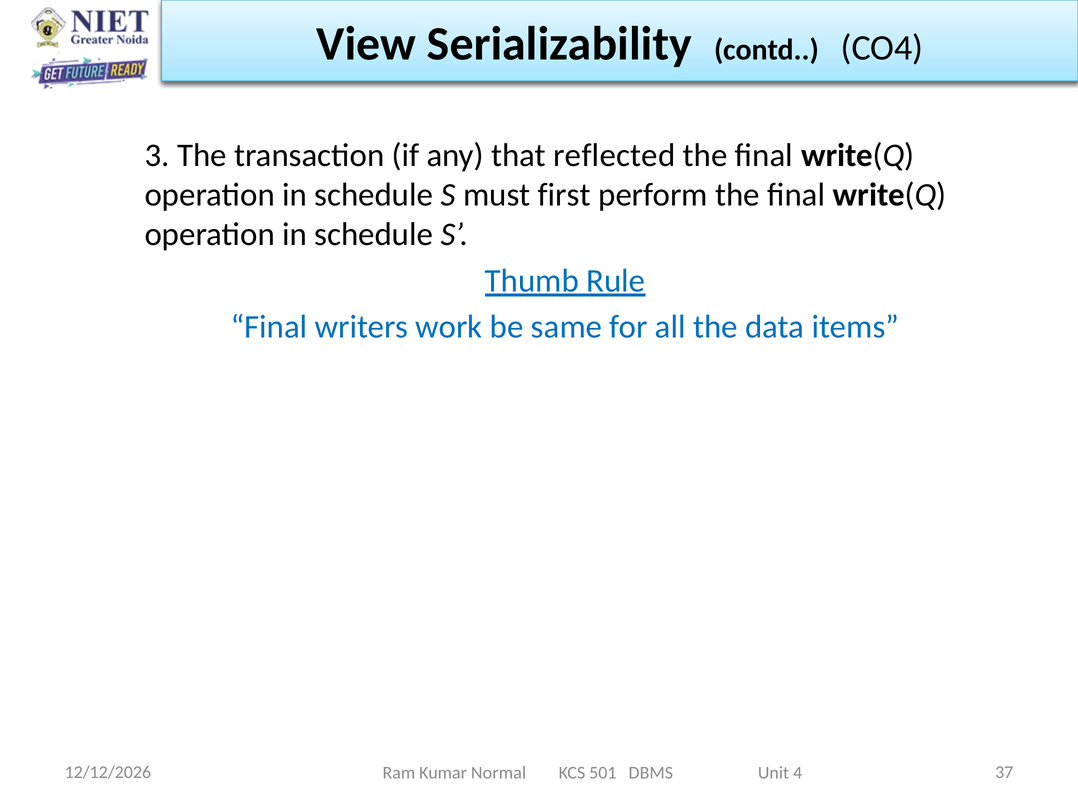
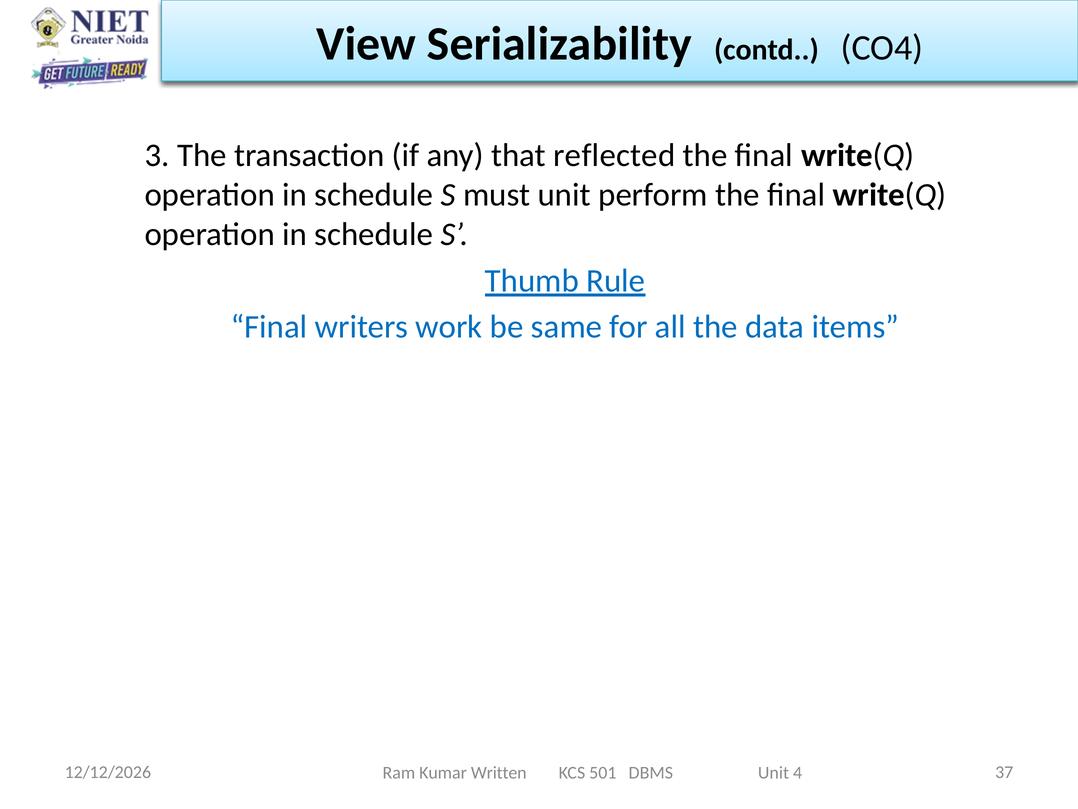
must first: first -> unit (564, 195)
Normal: Normal -> Written (499, 772)
